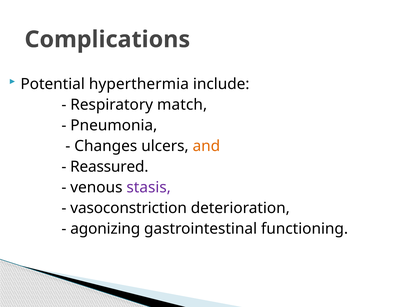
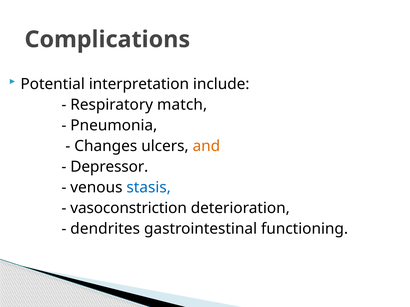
hyperthermia: hyperthermia -> interpretation (139, 84)
Reassured: Reassured -> Depressor (109, 167)
stasis colour: purple -> blue (149, 188)
agonizing: agonizing -> dendrites (105, 229)
